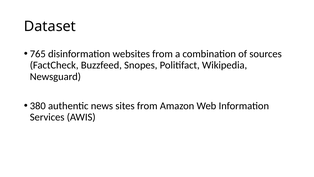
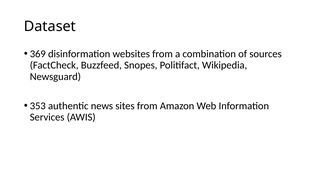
765: 765 -> 369 (38, 54)
380: 380 -> 353 (38, 106)
